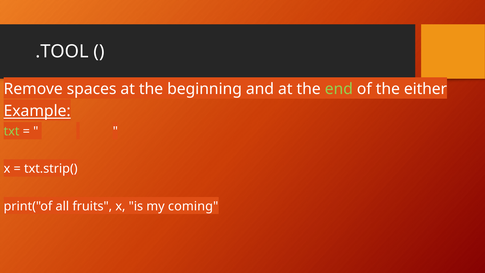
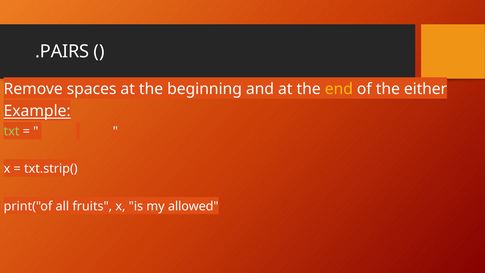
.TOOL: .TOOL -> .PAIRS (62, 51)
end colour: light green -> yellow (339, 89)
coming: coming -> allowed (193, 206)
